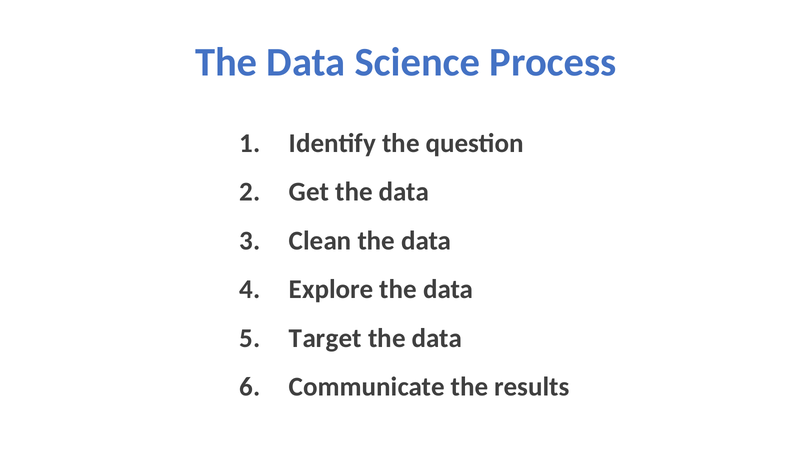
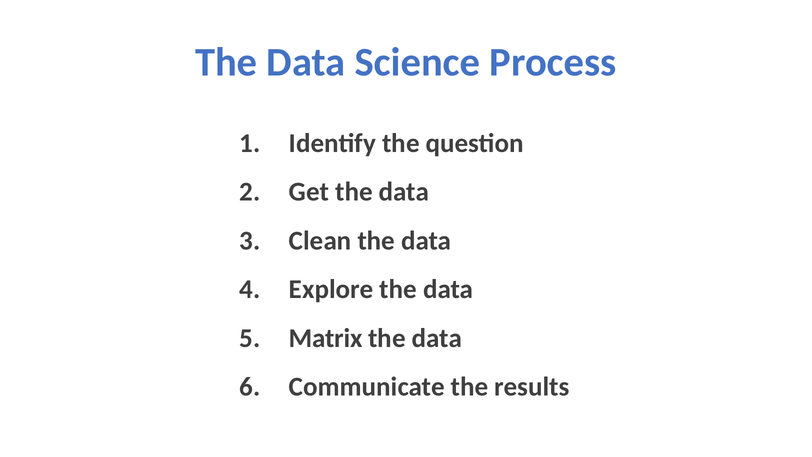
Target: Target -> Matrix (326, 338)
